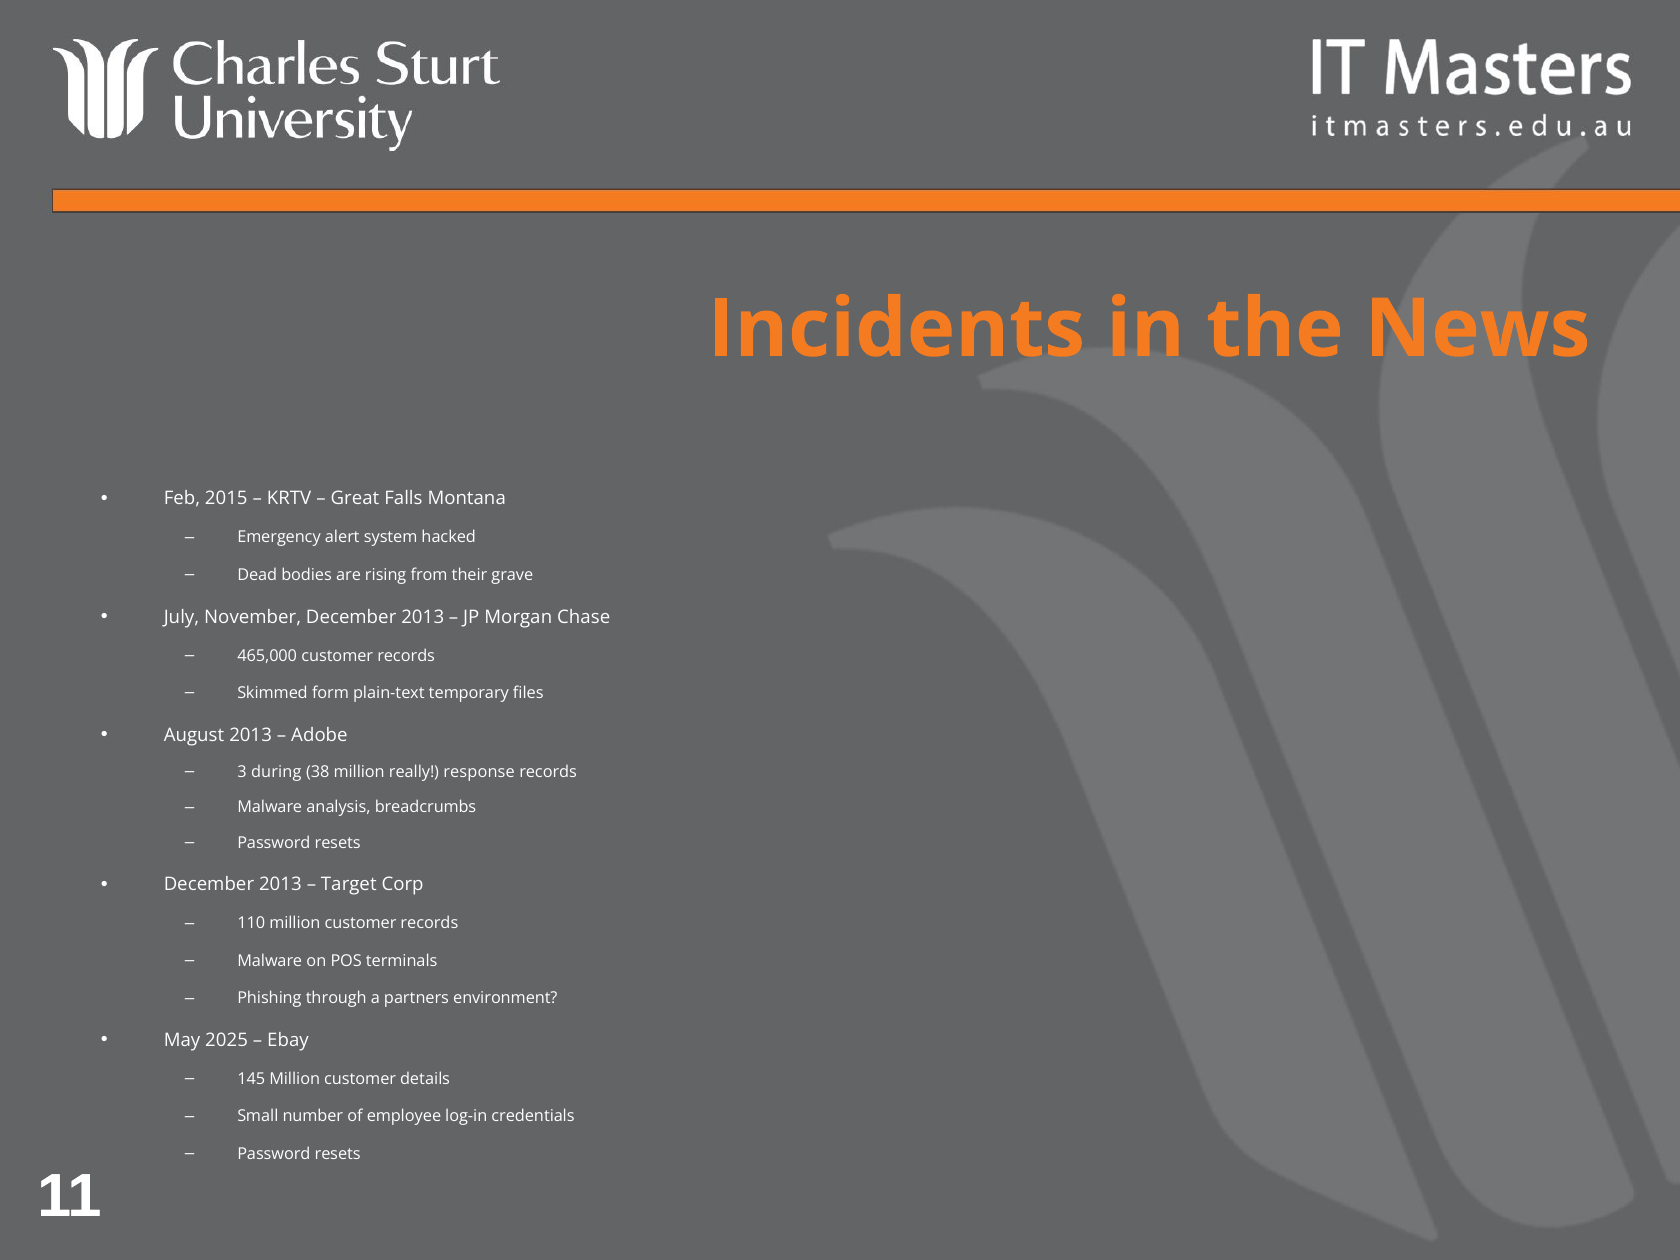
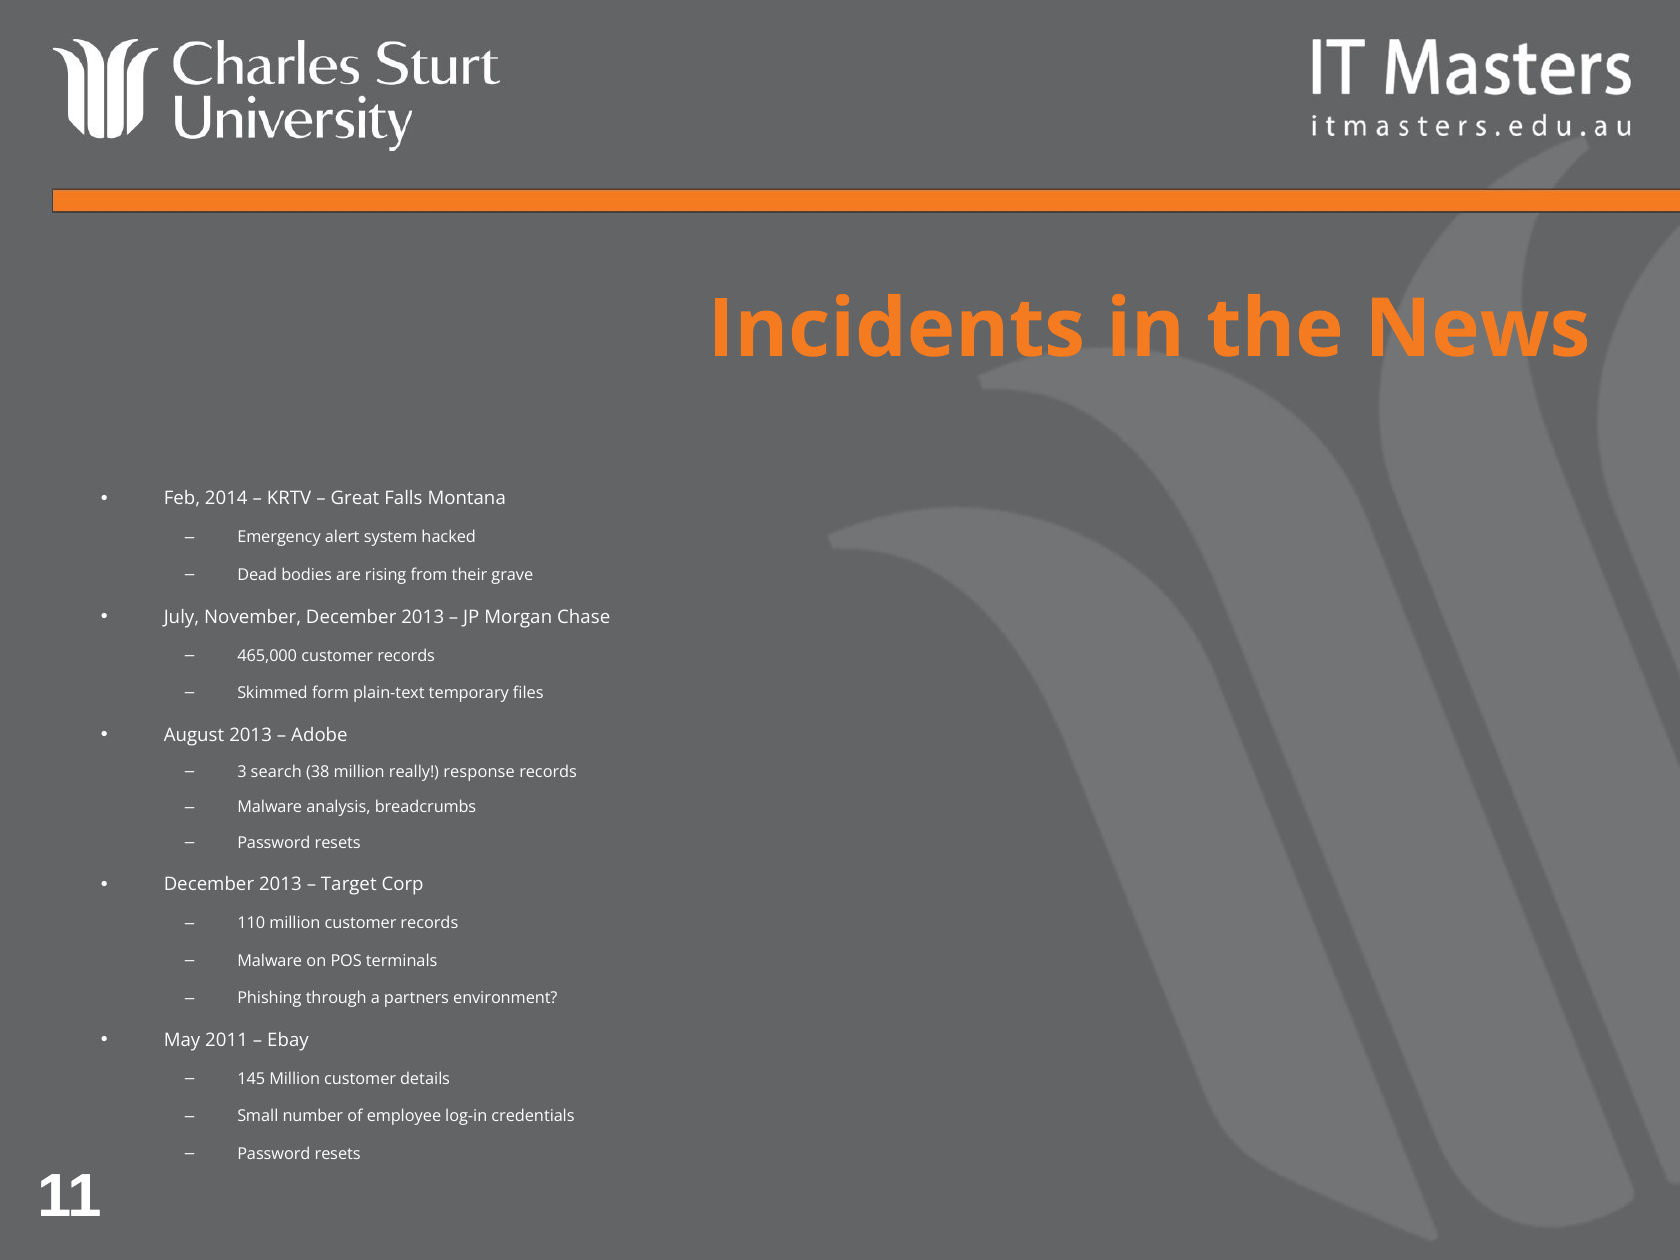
2015: 2015 -> 2014 (226, 499)
during: during -> search (276, 772)
2025: 2025 -> 2011 (227, 1040)
